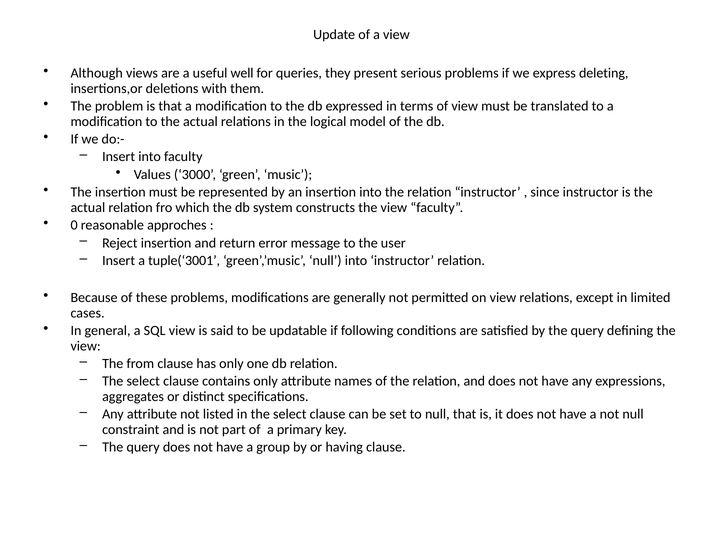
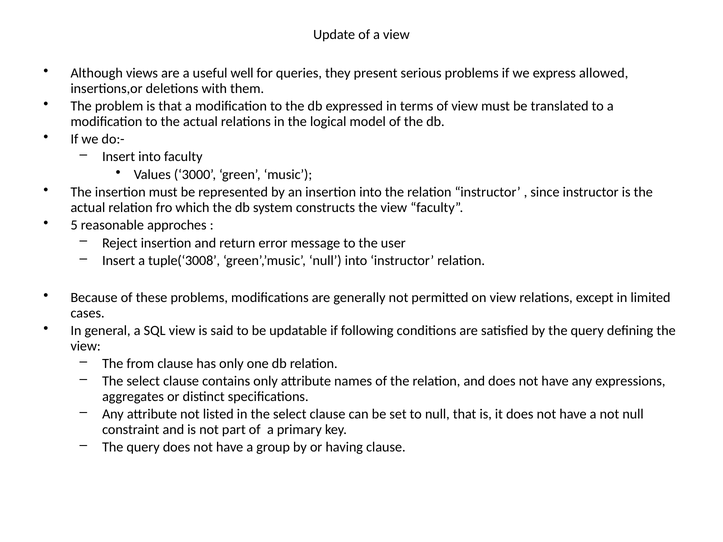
deleting: deleting -> allowed (604, 73)
0: 0 -> 5 (74, 225)
tuple(‘3001: tuple(‘3001 -> tuple(‘3008 (184, 261)
